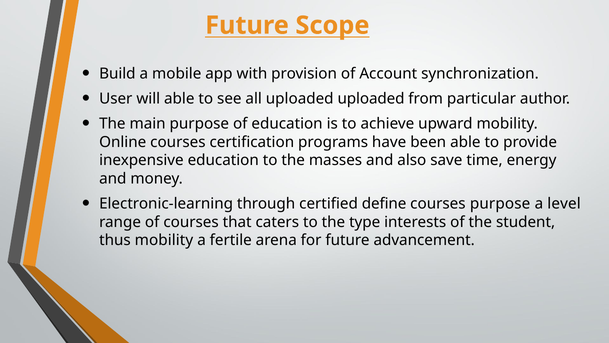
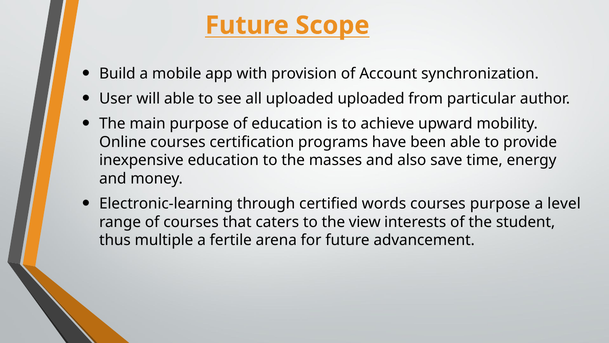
define: define -> words (384, 204)
type: type -> view (365, 222)
thus mobility: mobility -> multiple (164, 240)
